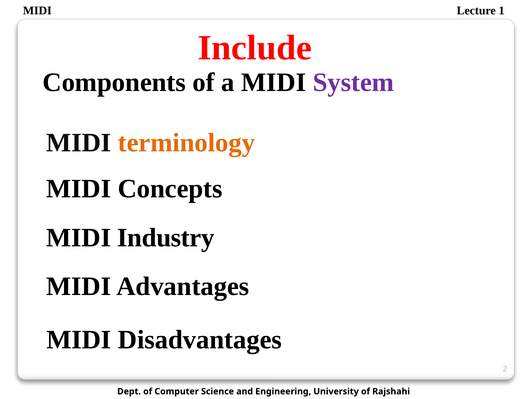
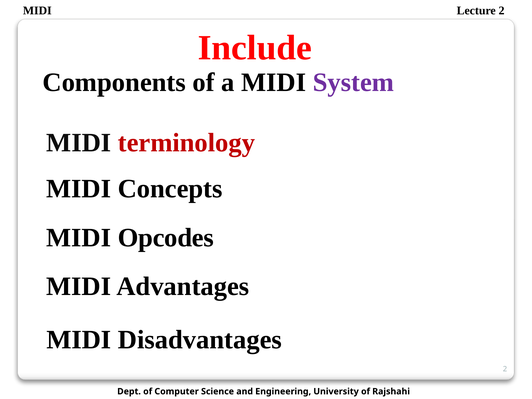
Lecture 1: 1 -> 2 (502, 11)
terminology colour: orange -> red (187, 143)
Industry: Industry -> Opcodes (166, 238)
